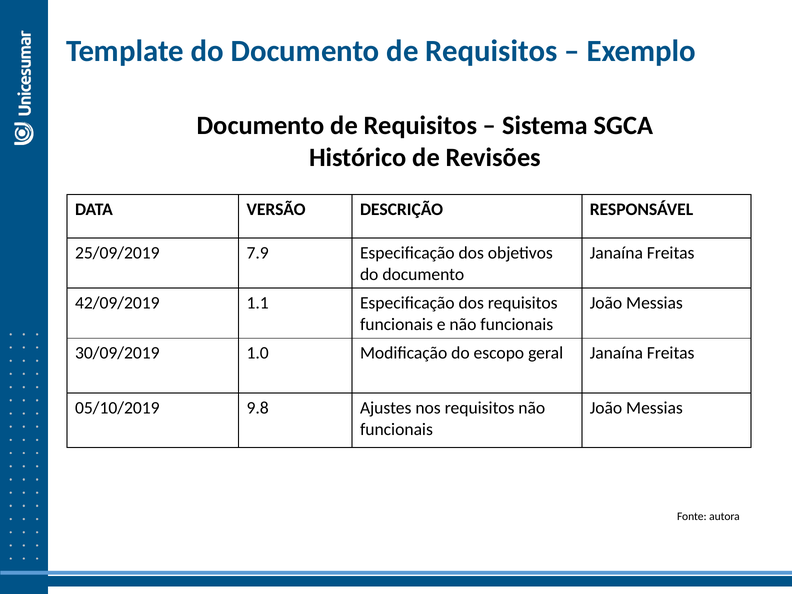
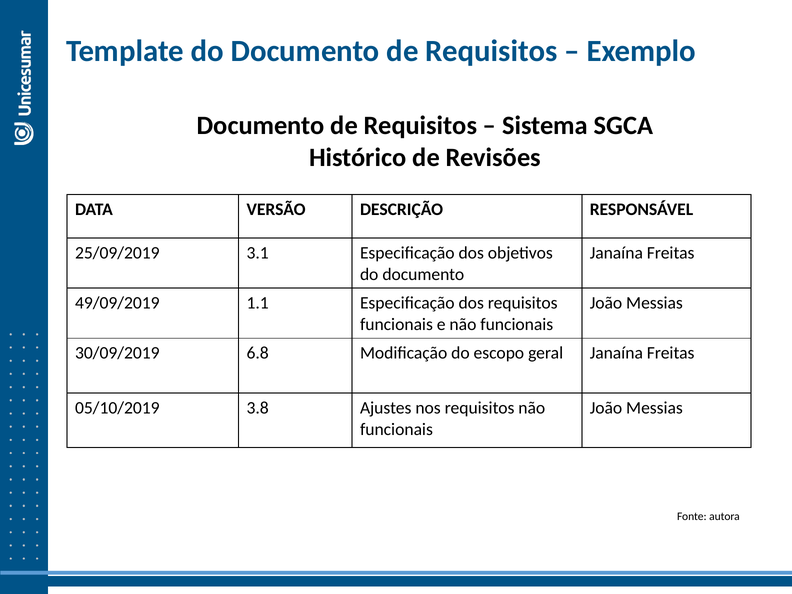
7.9: 7.9 -> 3.1 (258, 253)
42/09/2019: 42/09/2019 -> 49/09/2019 (117, 303)
1.0: 1.0 -> 6.8 (258, 353)
9.8: 9.8 -> 3.8 (258, 408)
